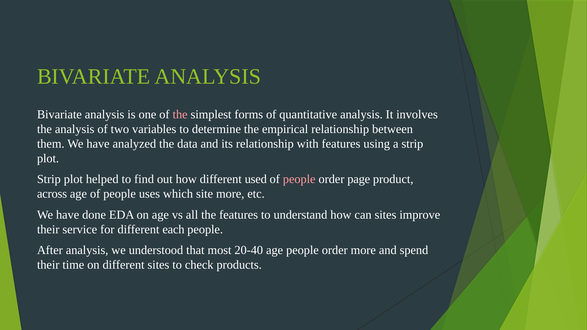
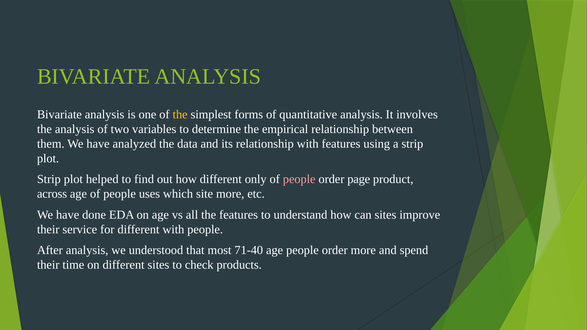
the colour: pink -> yellow (180, 114)
used: used -> only (256, 179)
different each: each -> with (173, 230)
20-40: 20-40 -> 71-40 (249, 250)
